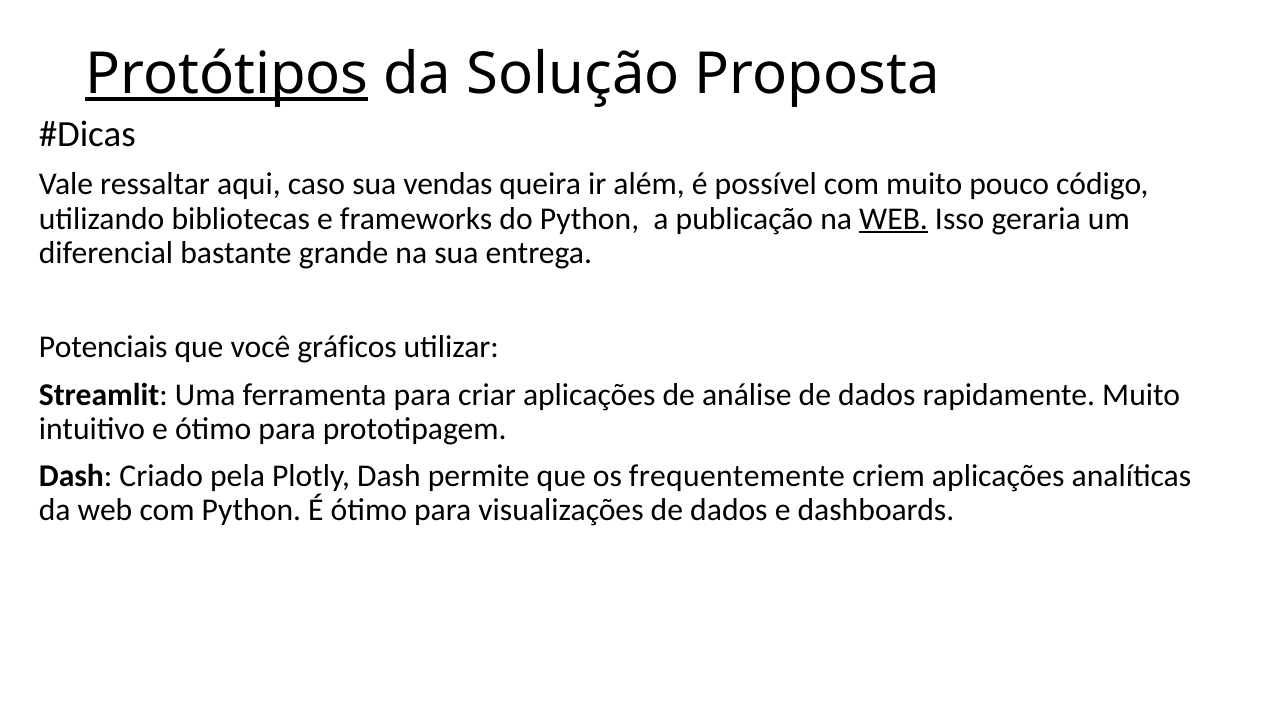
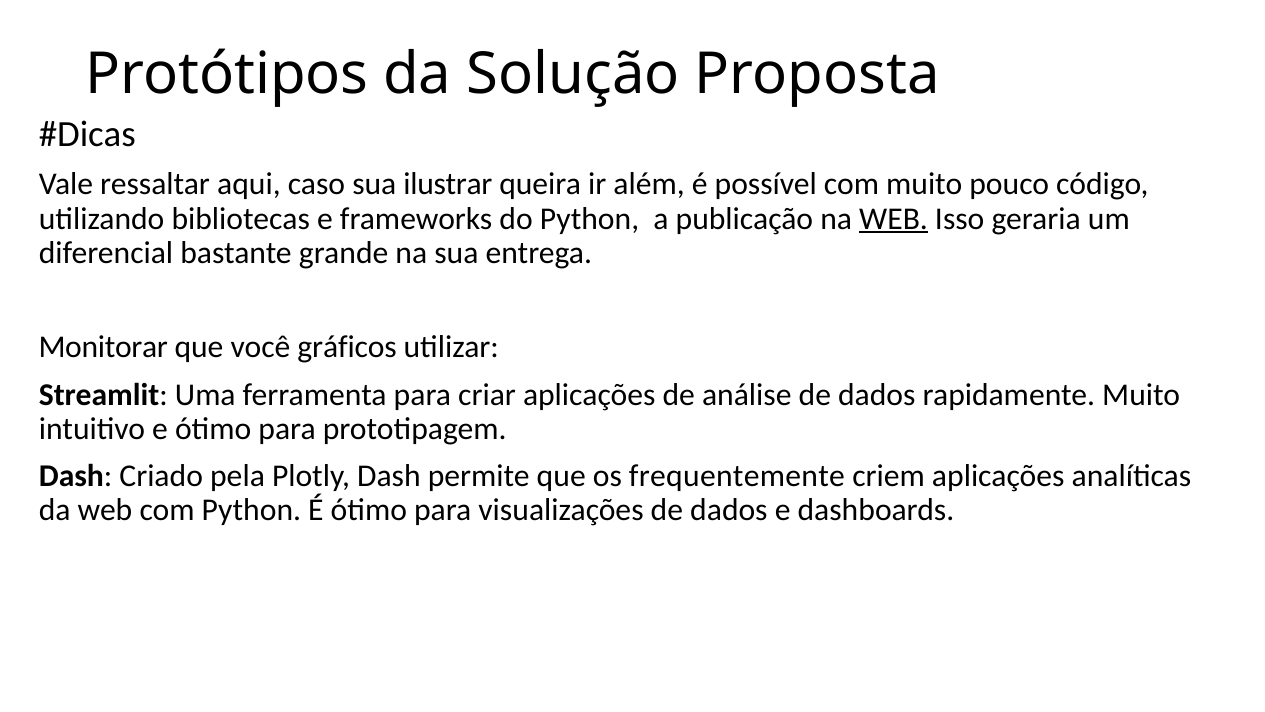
Protótipos underline: present -> none (227, 74)
vendas: vendas -> ilustrar (448, 184)
Potenciais: Potenciais -> Monitorar (103, 347)
